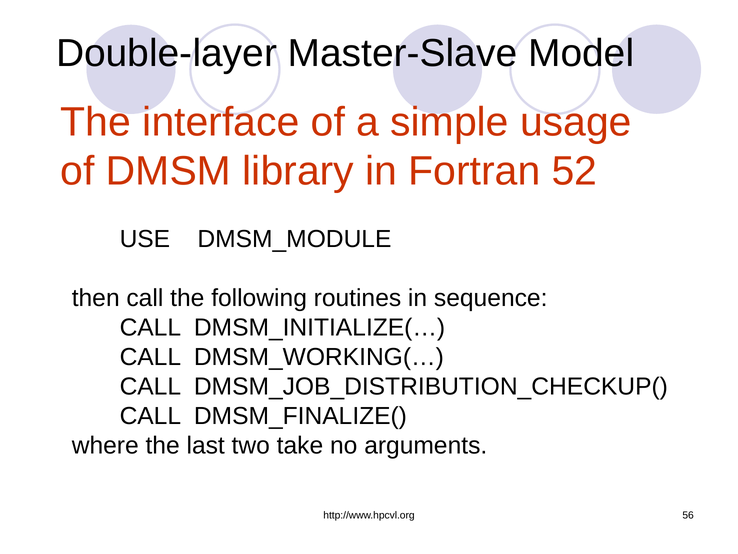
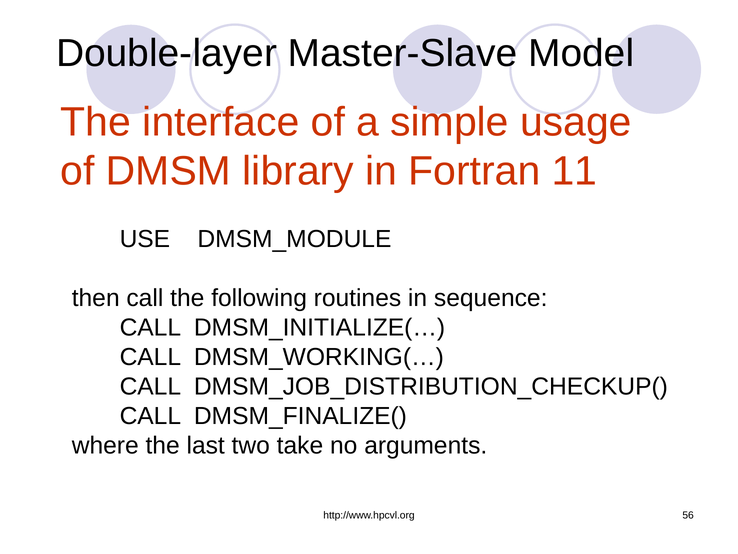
52: 52 -> 11 (574, 171)
